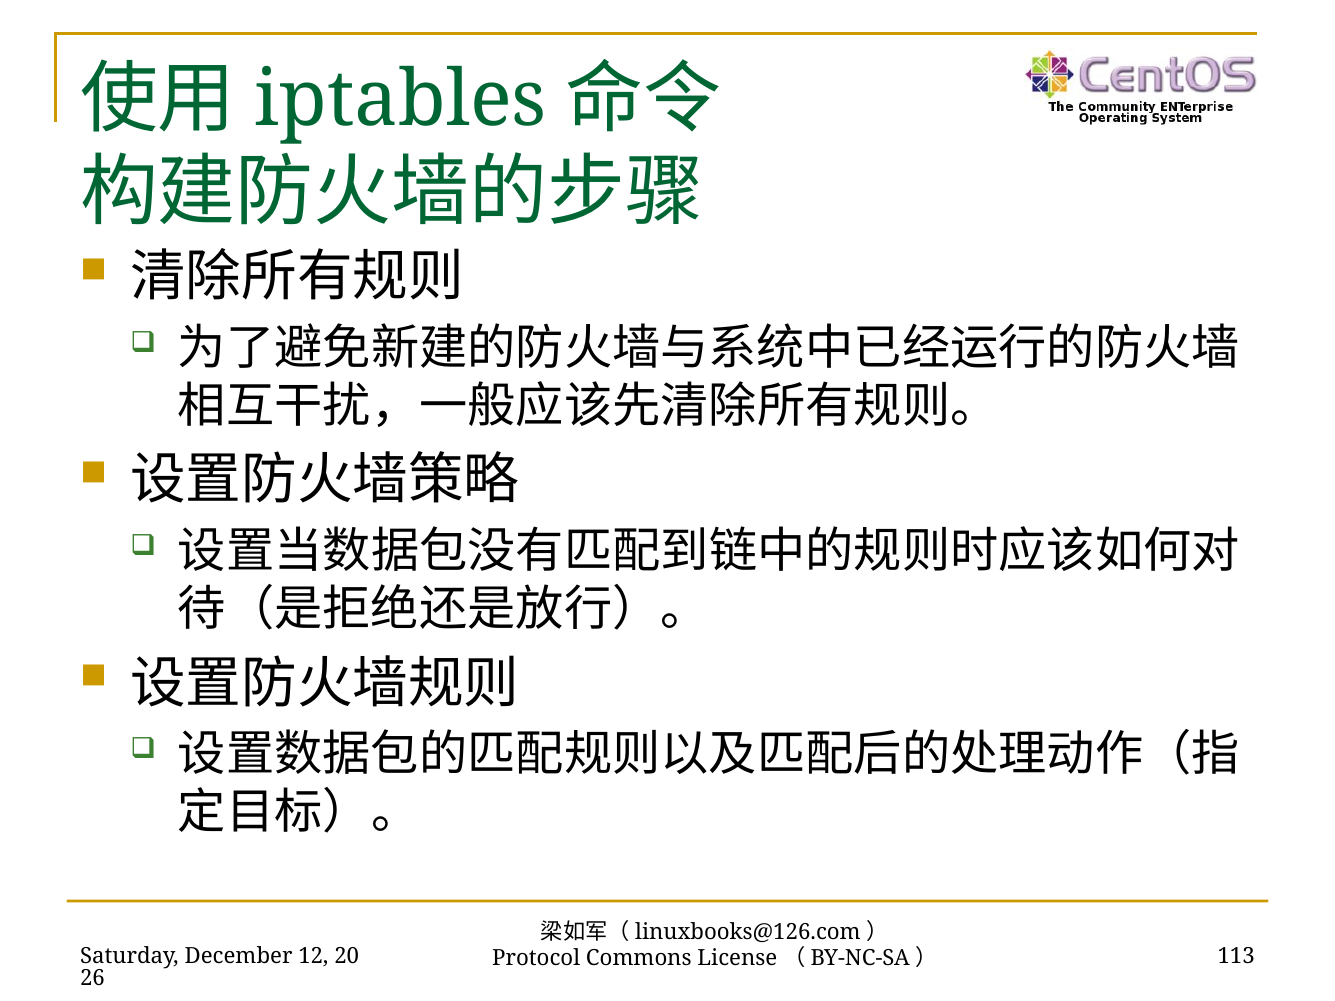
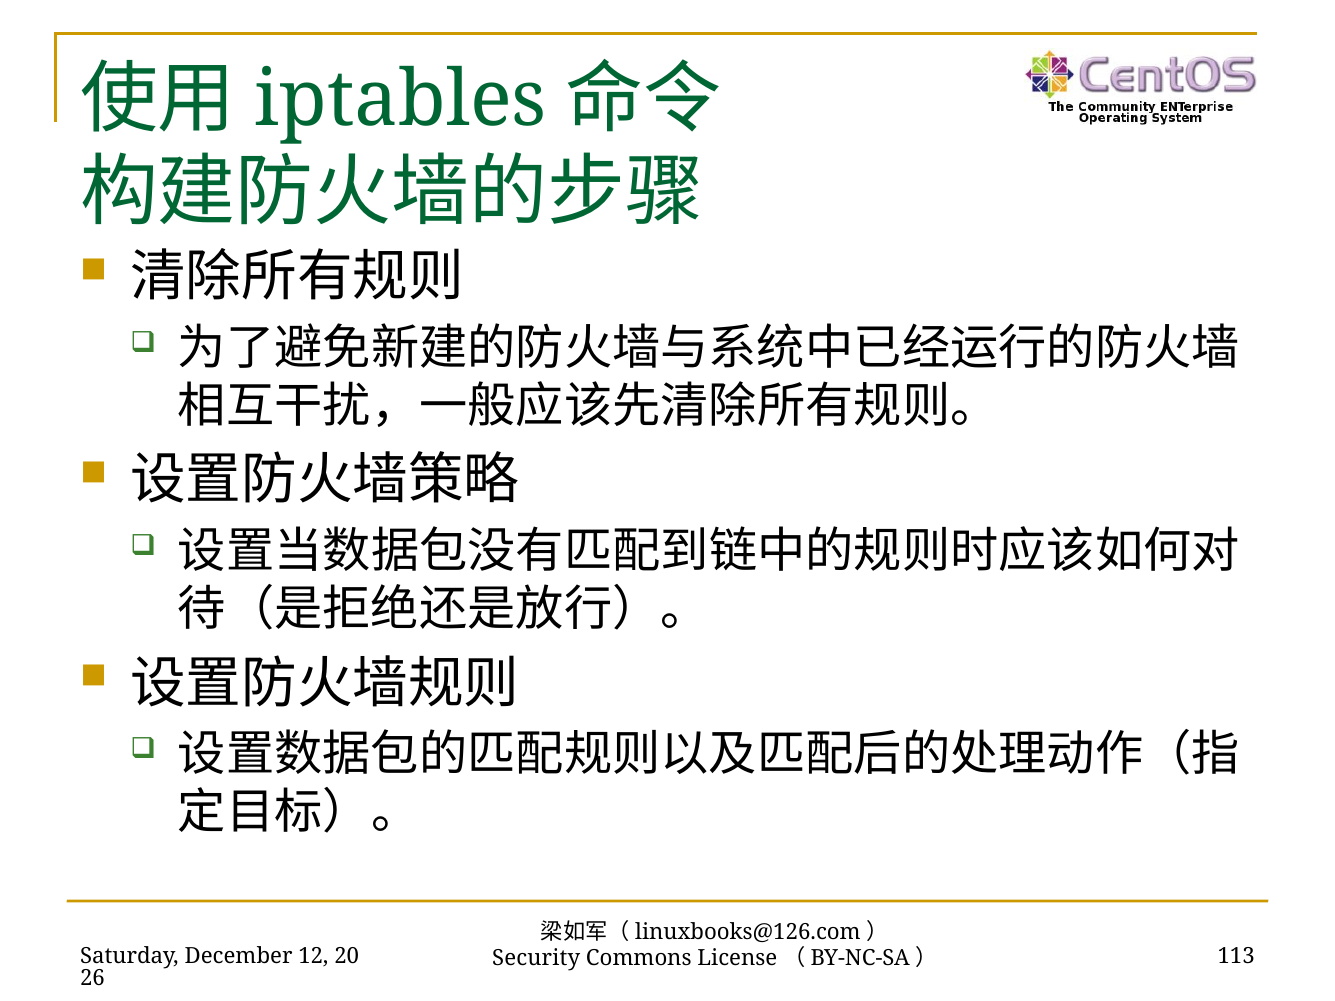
Protocol: Protocol -> Security (536, 959)
